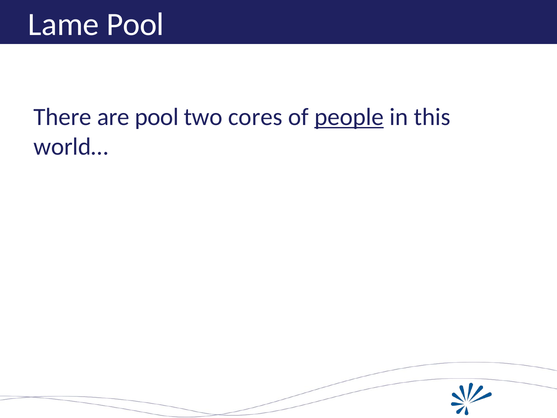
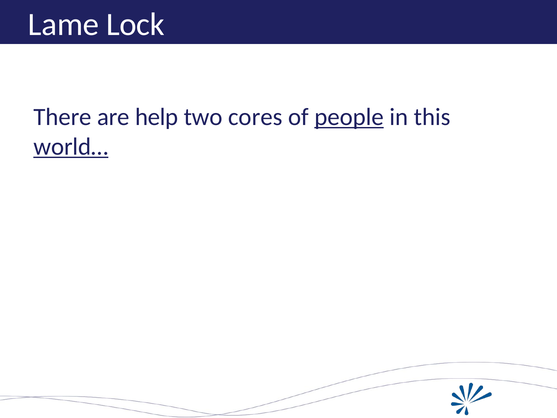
Lame Pool: Pool -> Lock (135, 25)
are pool: pool -> help (157, 117)
world… underline: none -> present (71, 147)
